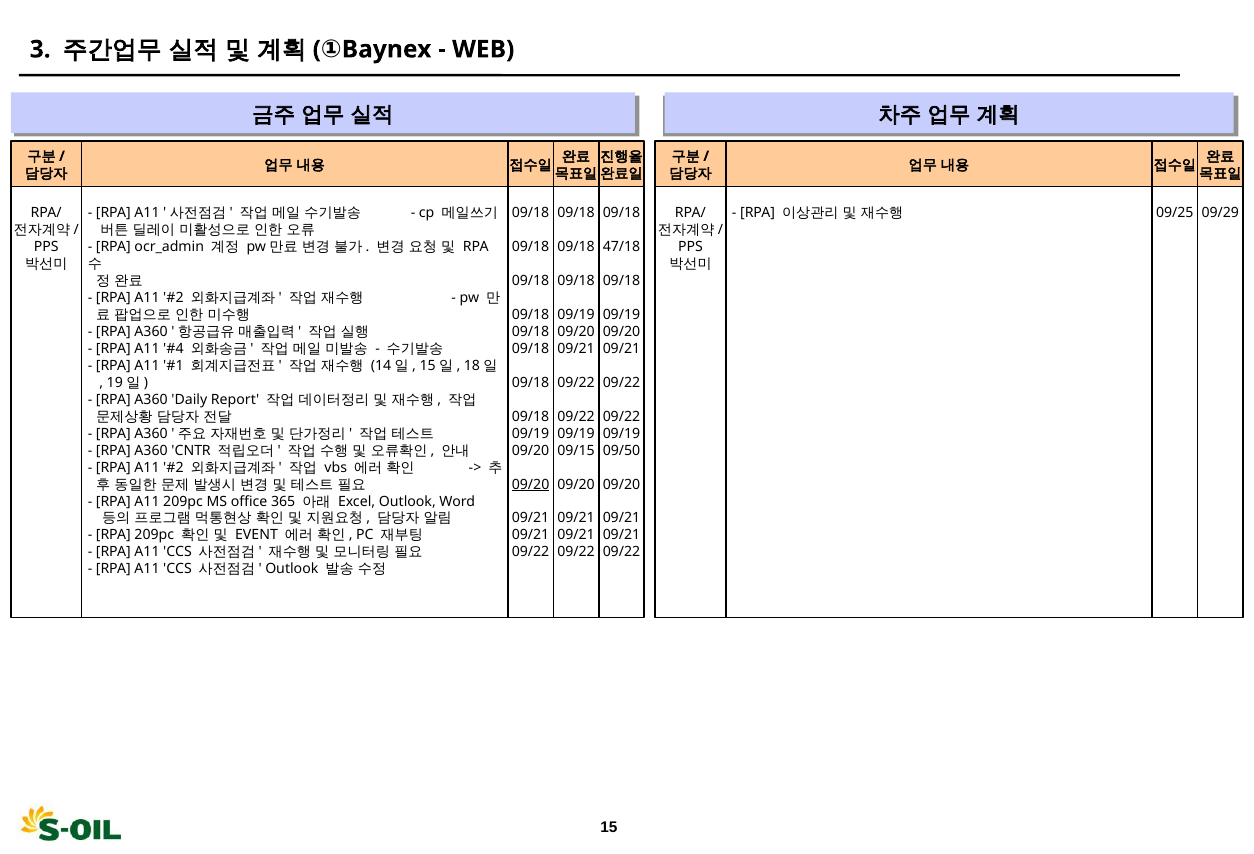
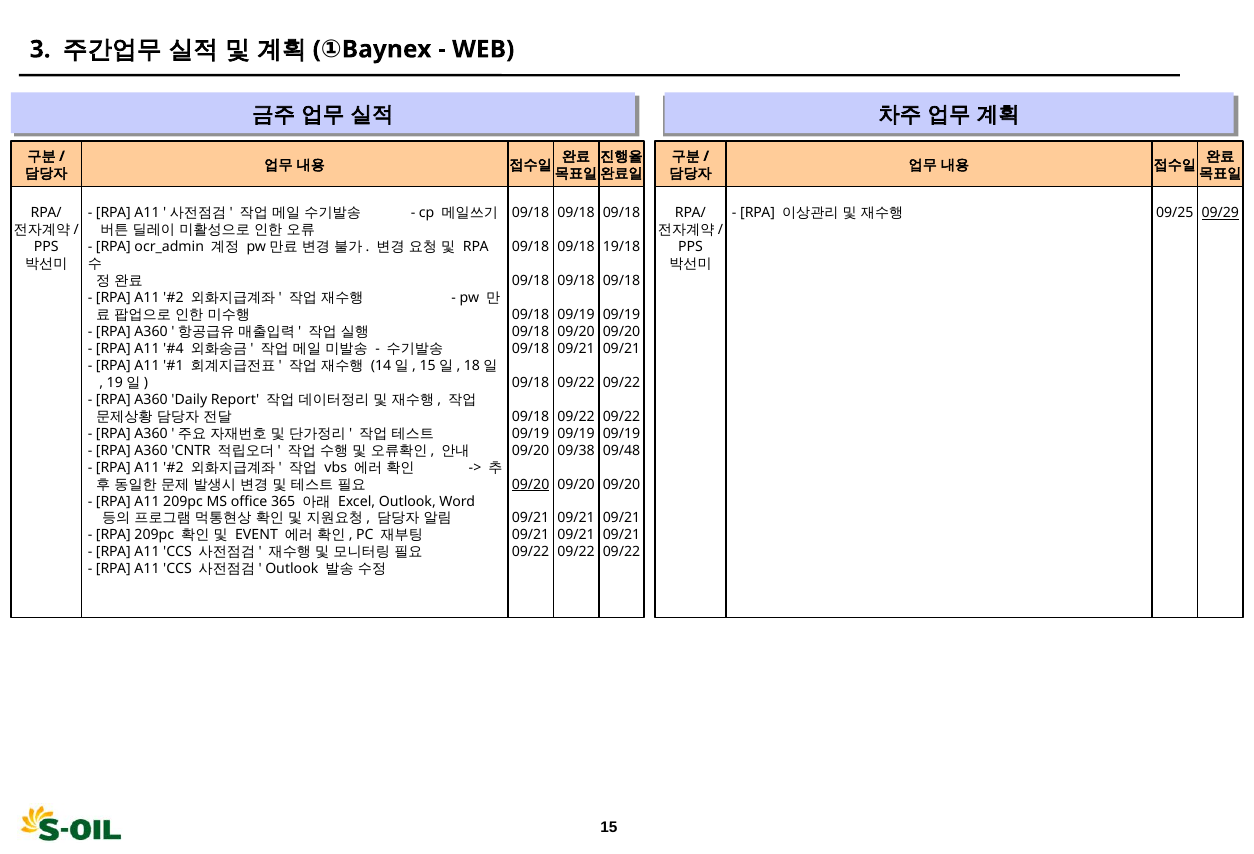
09/29 underline: none -> present (1220, 213)
47/18: 47/18 -> 19/18 (622, 247)
09/15: 09/15 -> 09/38 (576, 451)
09/50: 09/50 -> 09/48 (622, 451)
